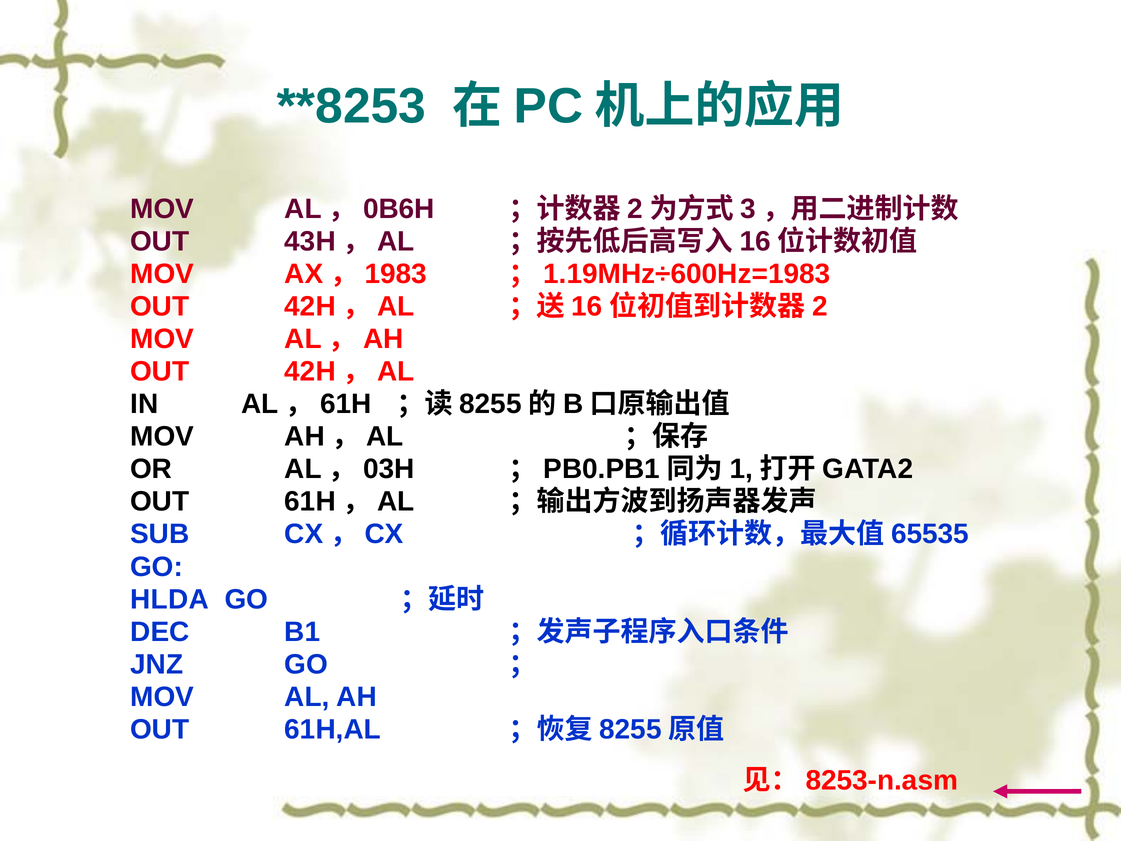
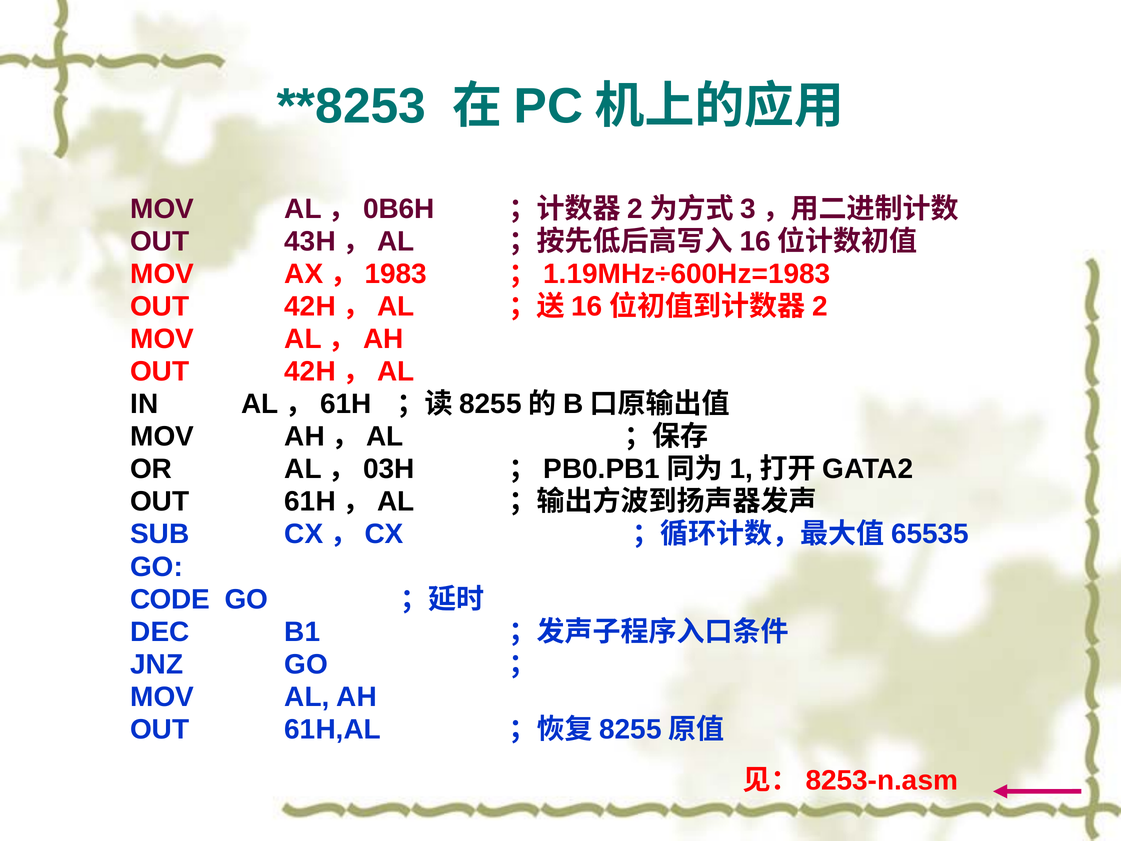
HLDA: HLDA -> CODE (170, 599)
